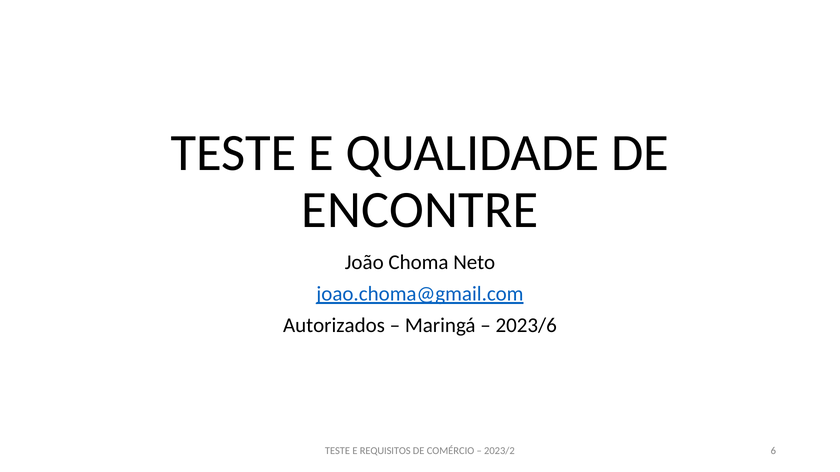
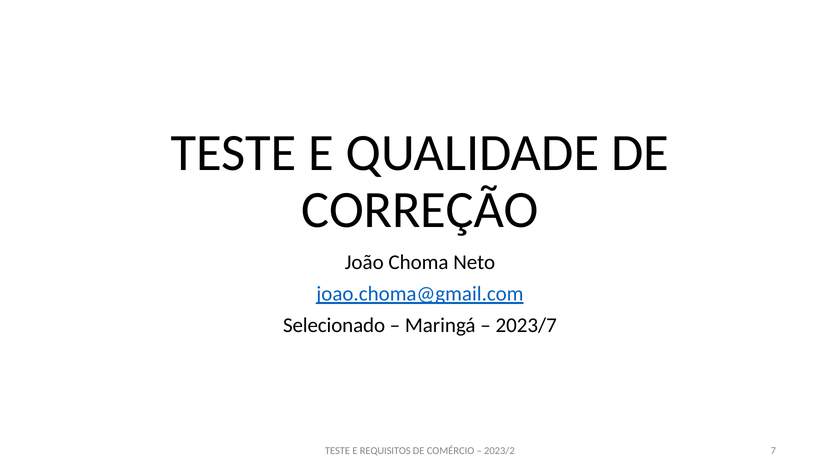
ENCONTRE: ENCONTRE -> CORREÇÃO (420, 210)
Autorizados: Autorizados -> Selecionado (334, 326)
2023/6: 2023/6 -> 2023/7 (526, 326)
6: 6 -> 7 (773, 451)
